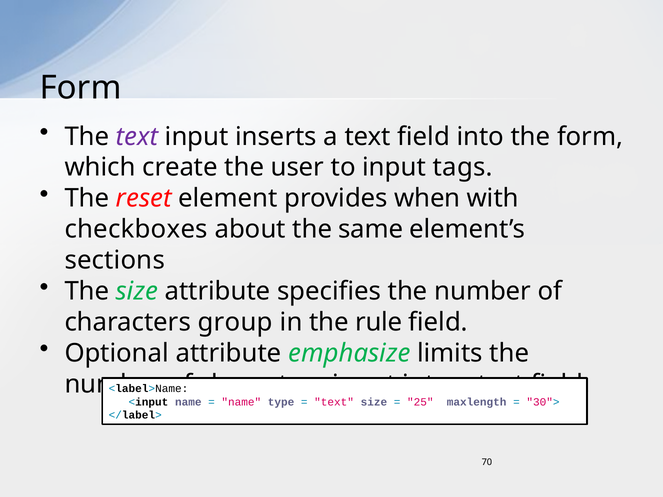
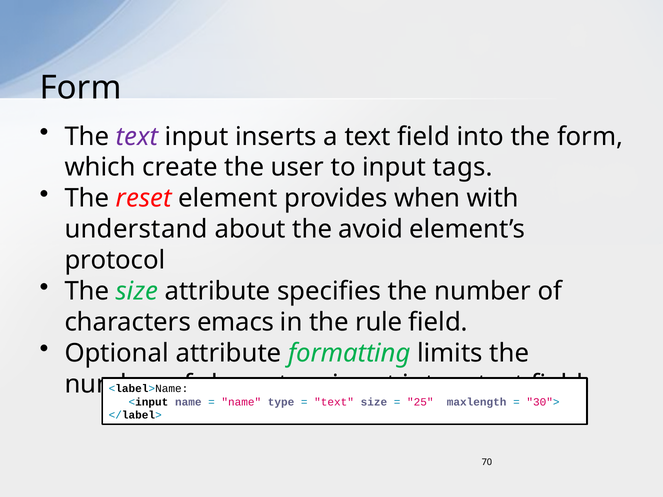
checkboxes: checkboxes -> understand (136, 229)
same: same -> avoid (371, 229)
sections: sections -> protocol (115, 260)
group: group -> emacs (236, 322)
emphasize: emphasize -> formatting (349, 353)
